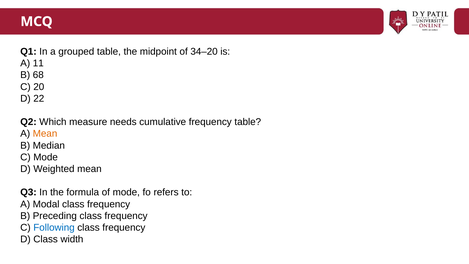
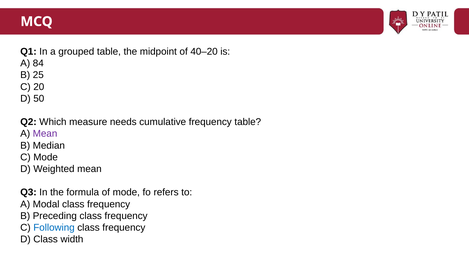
34–20: 34–20 -> 40–20 (204, 52)
11: 11 -> 84 (38, 63)
68: 68 -> 25 (38, 75)
22: 22 -> 50 (39, 98)
Mean colour: orange -> purple (45, 134)
